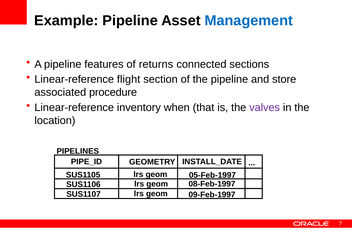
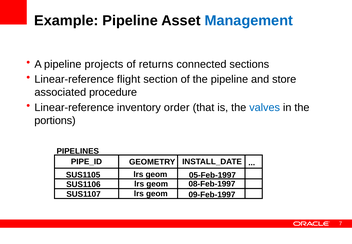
features: features -> projects (104, 64)
when: when -> order (177, 107)
valves colour: purple -> blue (265, 107)
location: location -> portions (55, 120)
